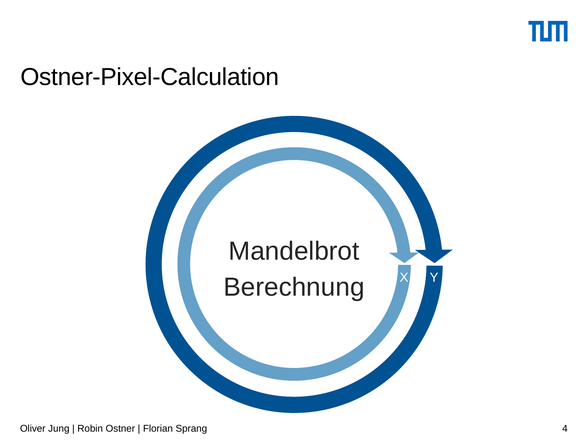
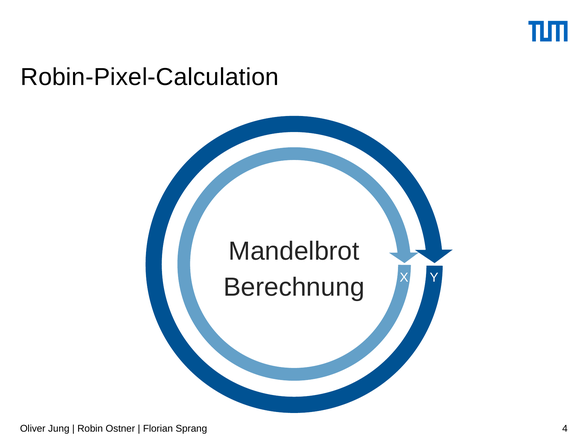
Ostner-Pixel-Calculation: Ostner-Pixel-Calculation -> Robin-Pixel-Calculation (150, 77)
